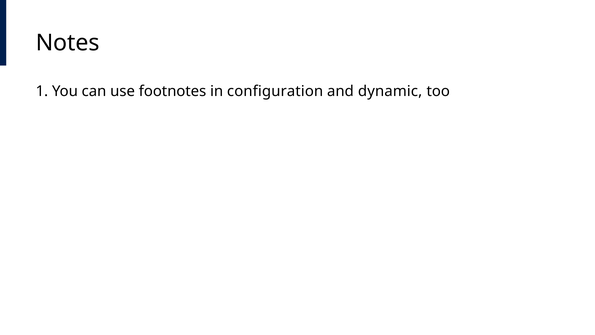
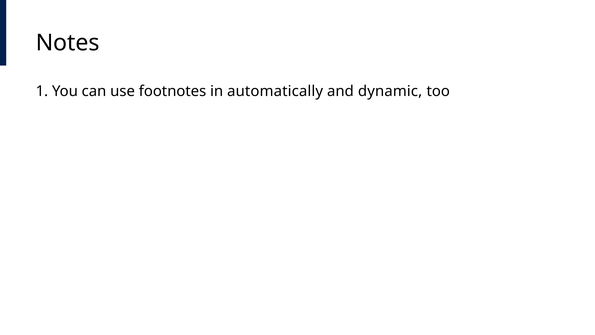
configuration: configuration -> automatically (275, 91)
